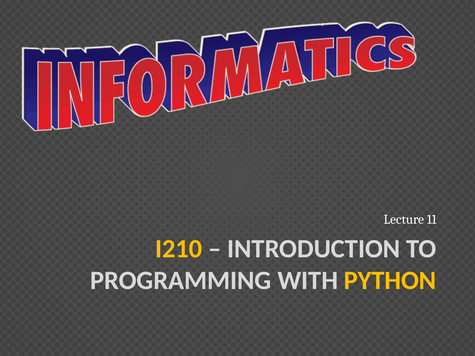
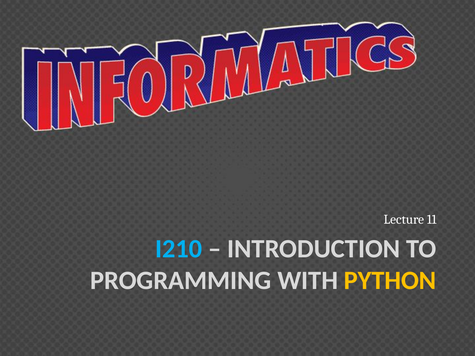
I210 colour: yellow -> light blue (179, 249)
